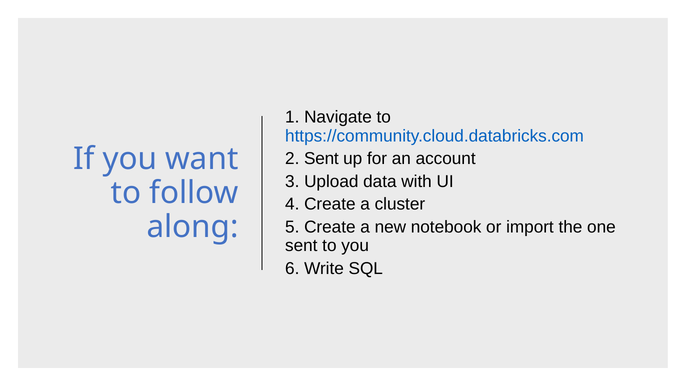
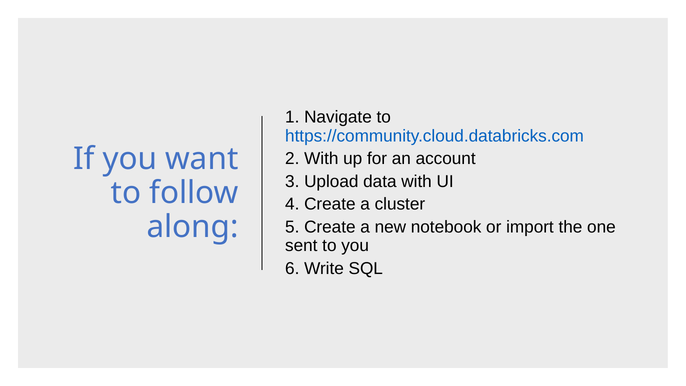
2 Sent: Sent -> With (321, 159)
